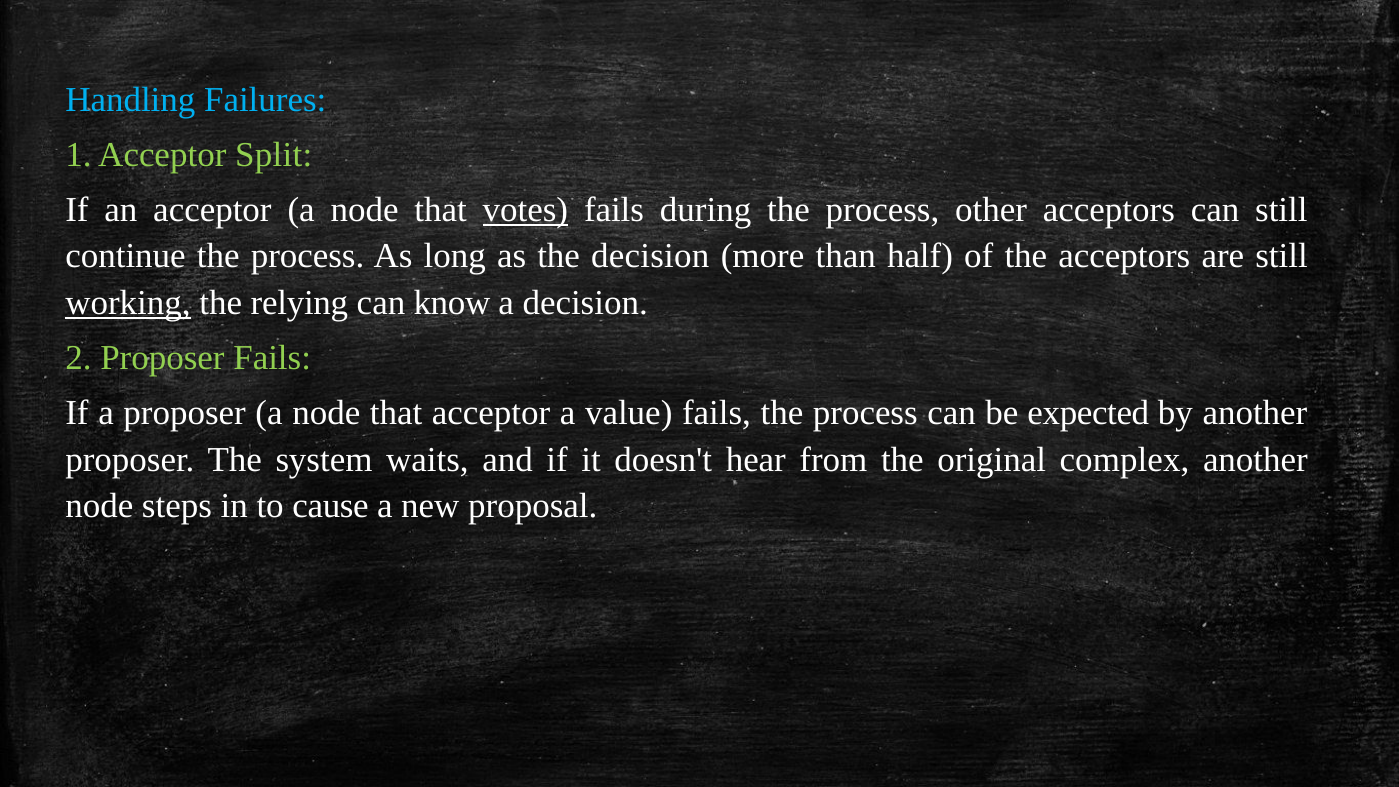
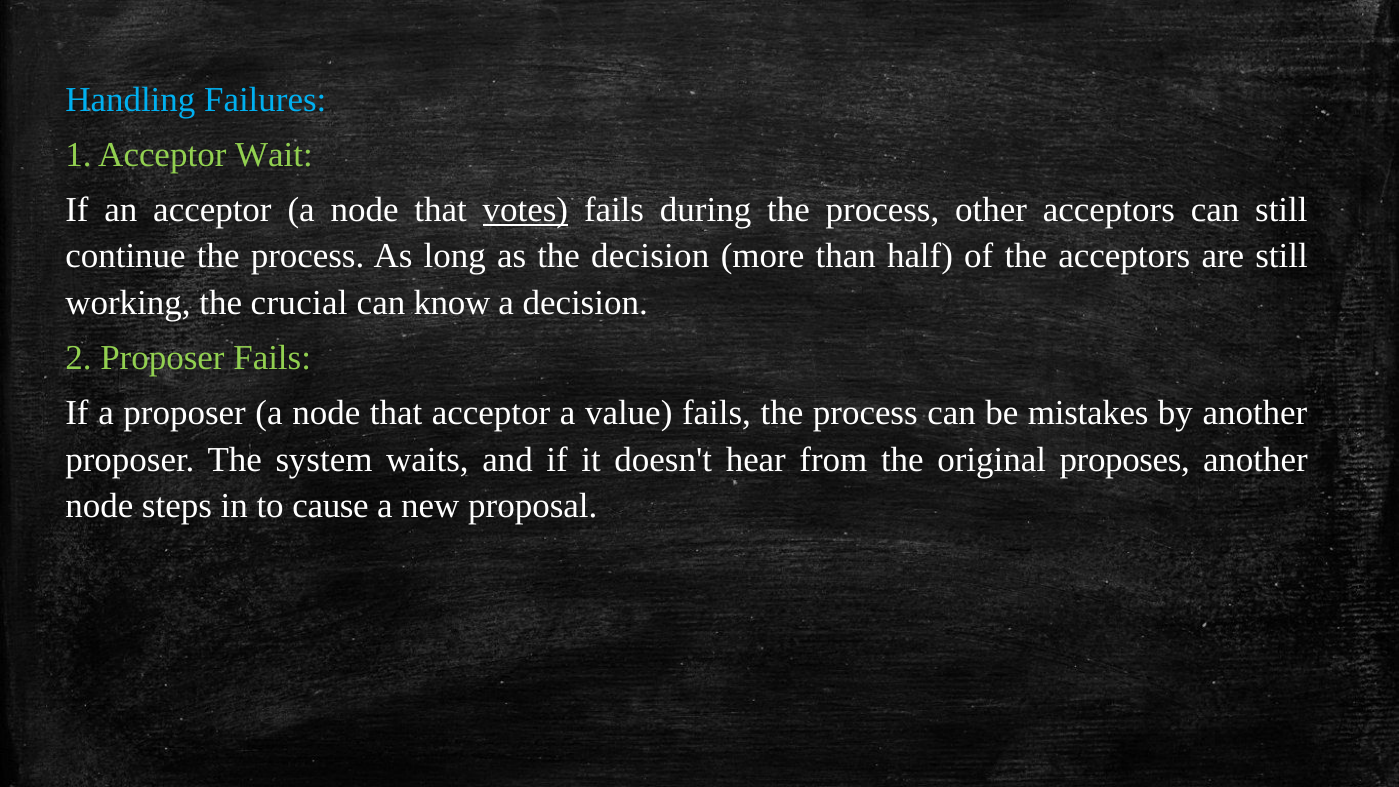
Split: Split -> Wait (274, 155)
working underline: present -> none (128, 303)
relying: relying -> crucial (299, 303)
expected: expected -> mistakes (1088, 413)
complex: complex -> proposes (1125, 460)
